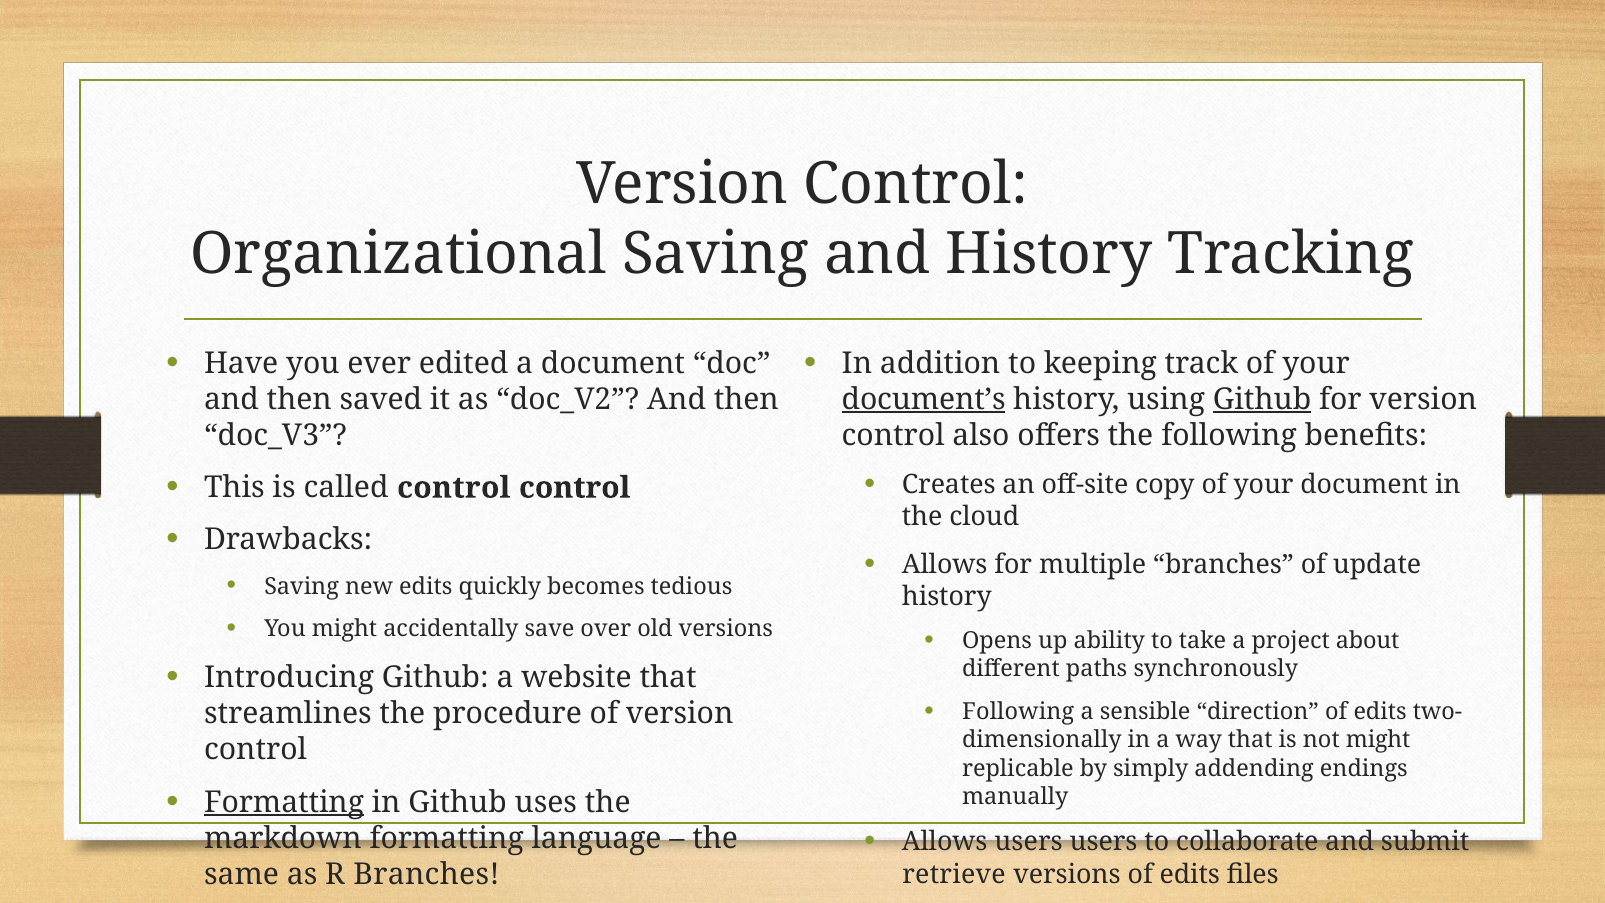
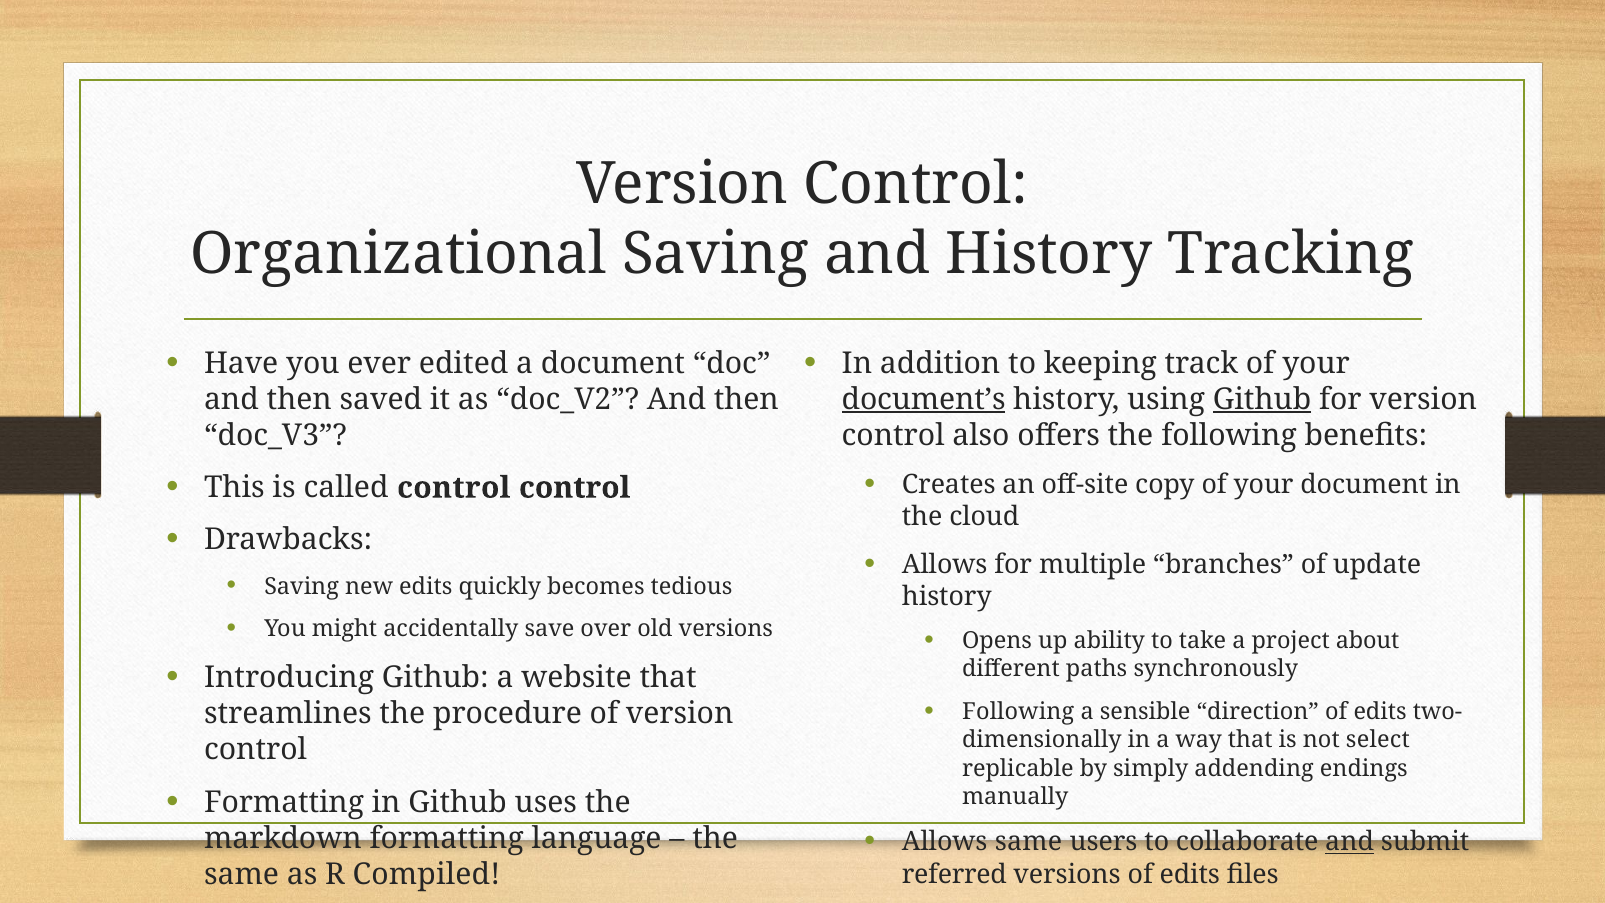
not might: might -> select (1378, 740)
Formatting underline: present -> none (284, 802)
Allows users: users -> same (1028, 842)
and underline: none -> present (1350, 842)
R Branches: Branches -> Compiled (426, 874)
retrieve: retrieve -> referred (954, 874)
